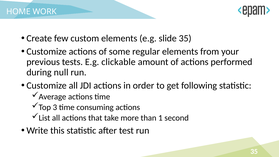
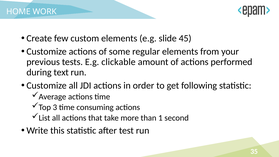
slide 35: 35 -> 45 (185, 38)
null: null -> text (61, 72)
